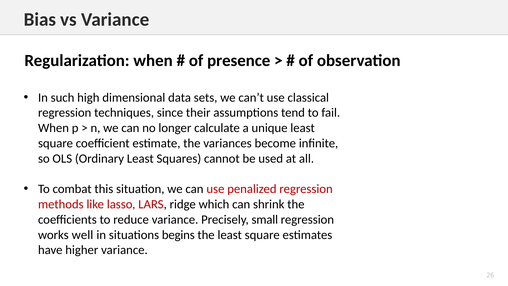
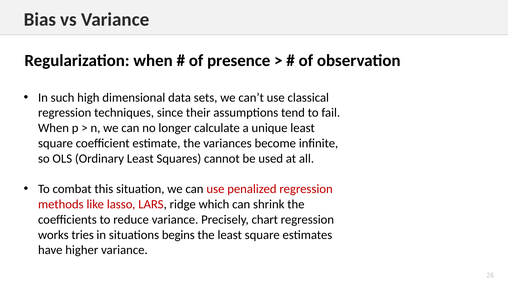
small: small -> chart (265, 219)
well: well -> tries (83, 235)
